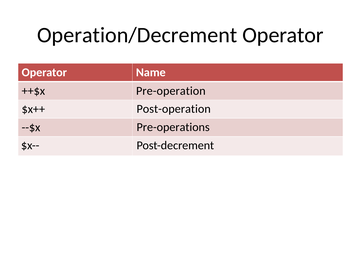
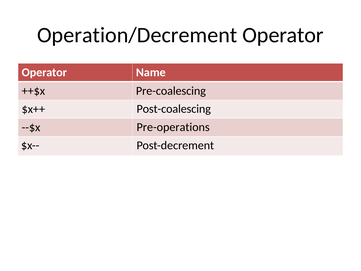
Pre-operation: Pre-operation -> Pre-coalescing (171, 91)
Post-operation: Post-operation -> Post-coalescing (174, 109)
